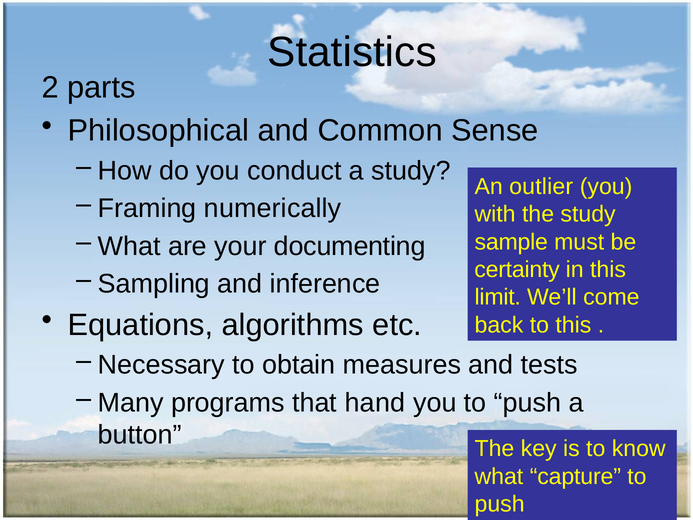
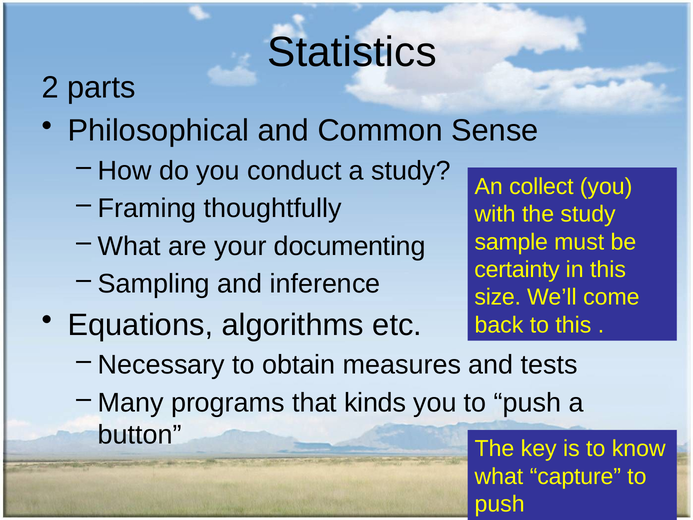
outlier: outlier -> collect (541, 186)
numerically: numerically -> thoughtfully (273, 208)
limit: limit -> size (498, 297)
hand: hand -> kinds (375, 402)
